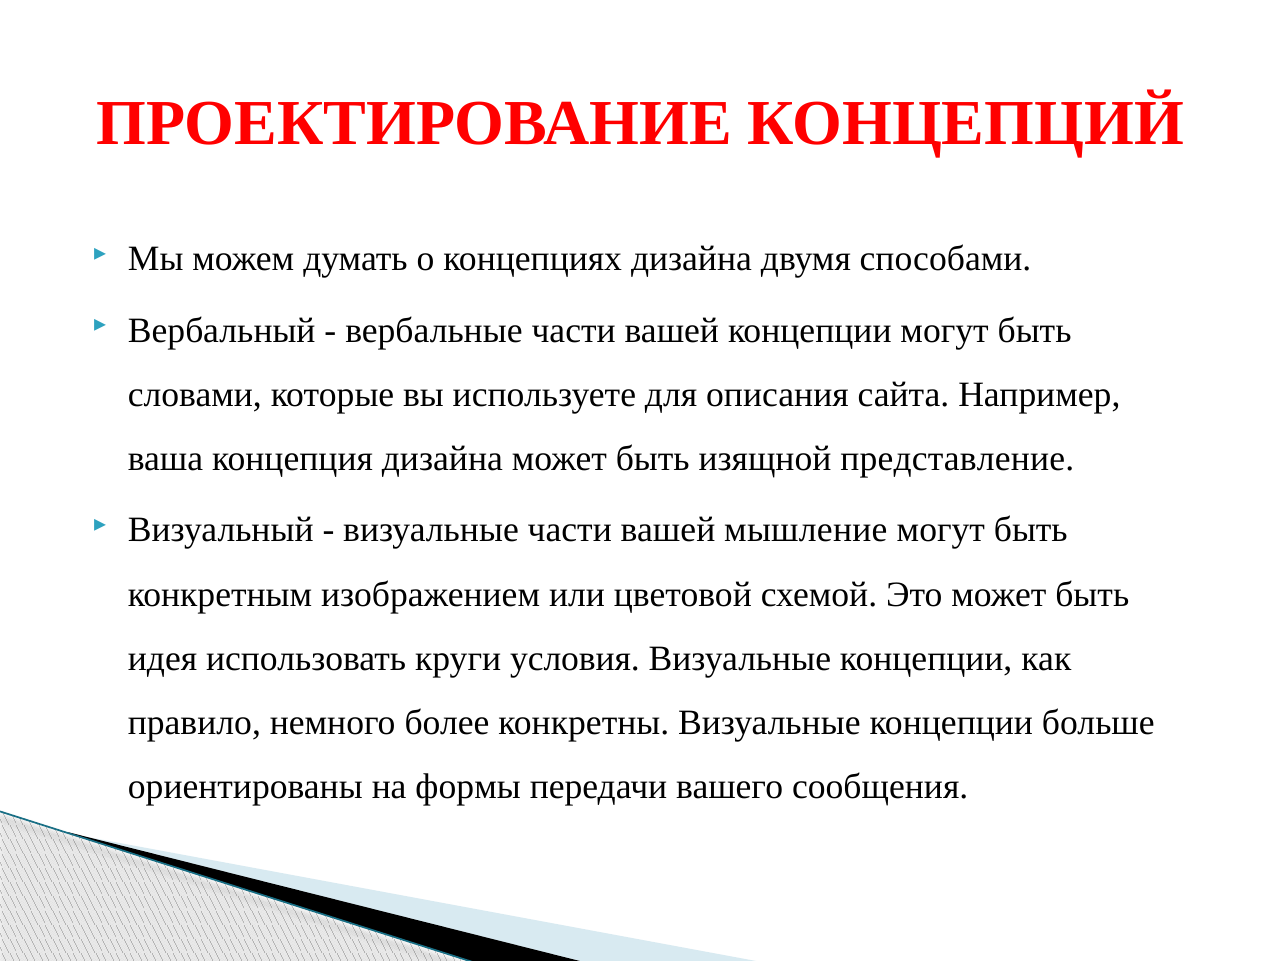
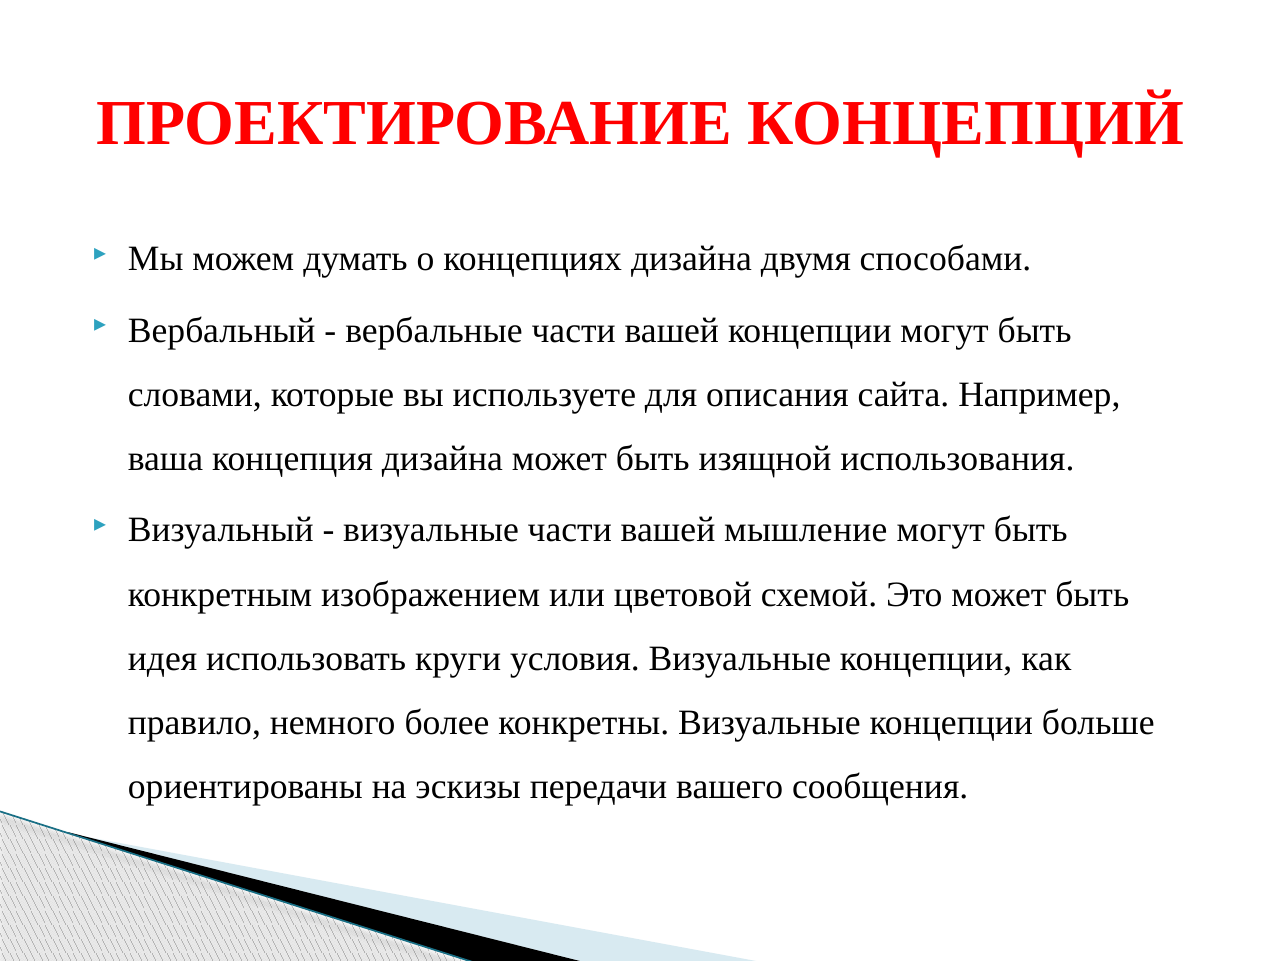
представление: представление -> использования (957, 459)
формы: формы -> эскизы (468, 787)
